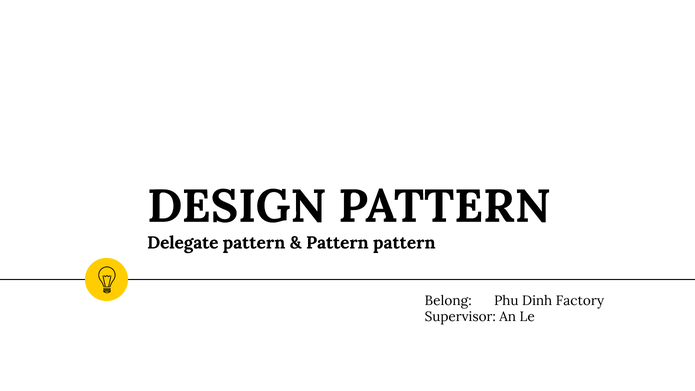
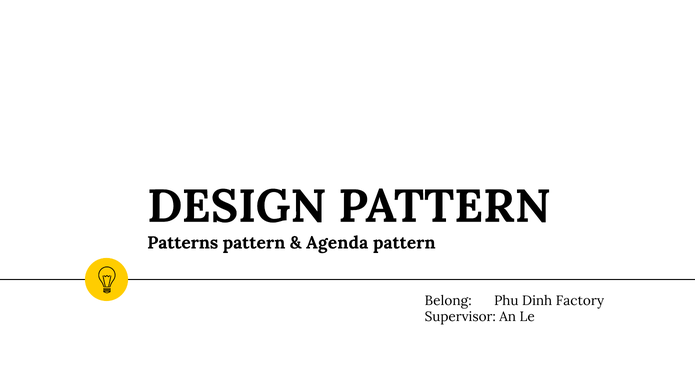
Delegate: Delegate -> Patterns (183, 243)
Pattern: Pattern -> Agenda (337, 243)
